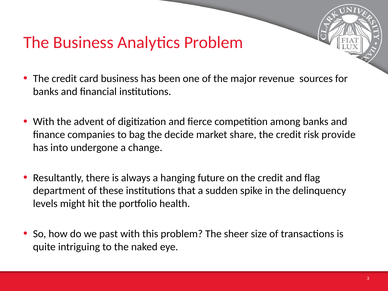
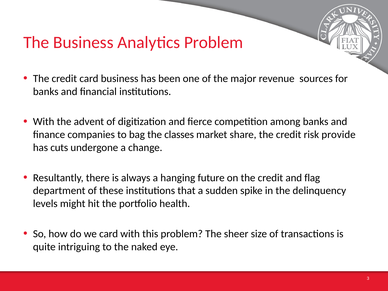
decide: decide -> classes (179, 135)
into: into -> cuts (59, 148)
we past: past -> card (109, 234)
